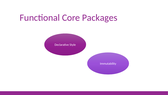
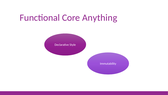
Packages: Packages -> Anything (100, 18)
